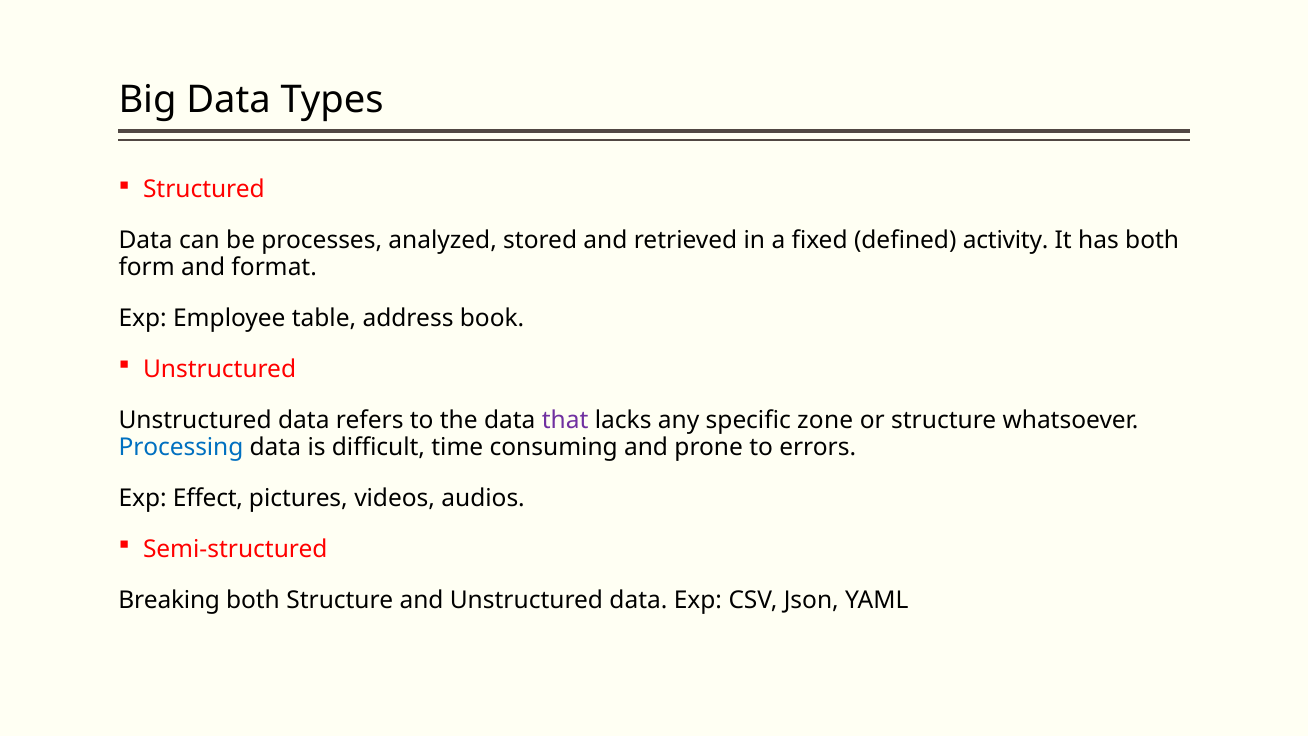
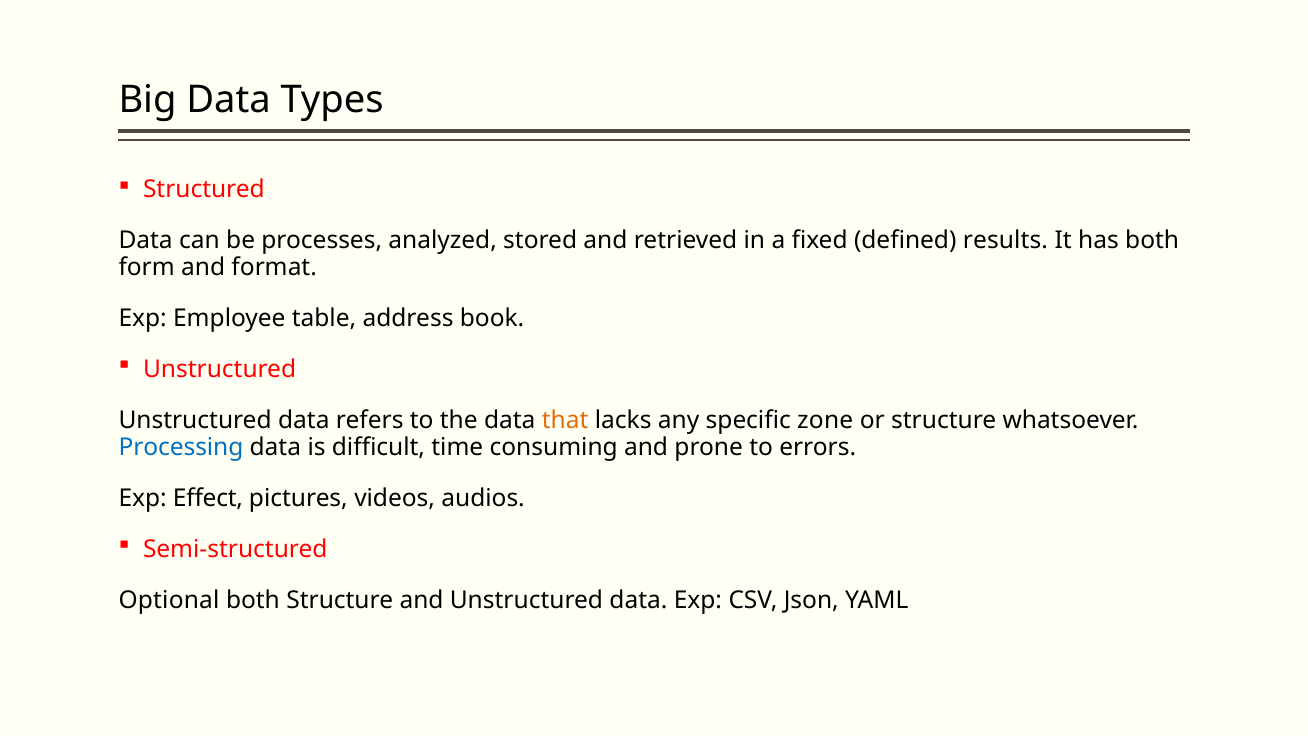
activity: activity -> results (1005, 241)
that colour: purple -> orange (565, 420)
Breaking: Breaking -> Optional (169, 600)
